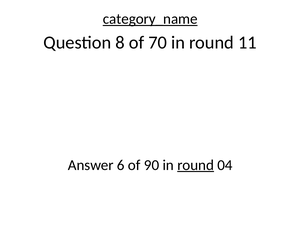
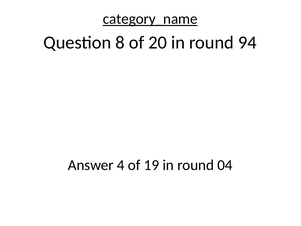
70: 70 -> 20 (158, 43)
11: 11 -> 94 (247, 43)
6: 6 -> 4 (121, 165)
90: 90 -> 19 (152, 165)
round underline: present -> none (196, 165)
